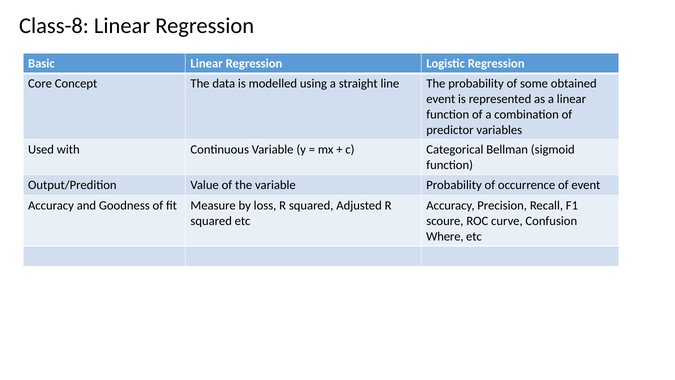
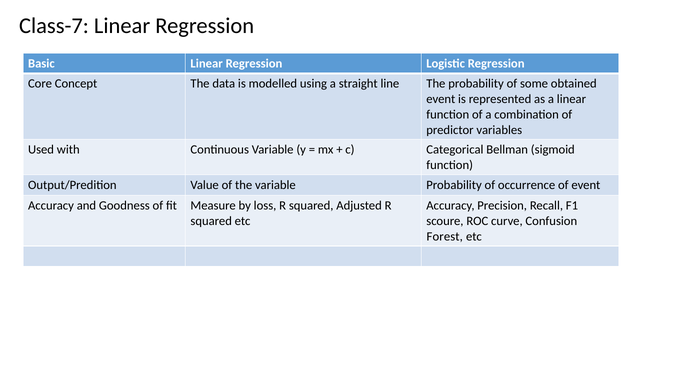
Class-8: Class-8 -> Class-7 (54, 26)
Where: Where -> Forest (445, 236)
